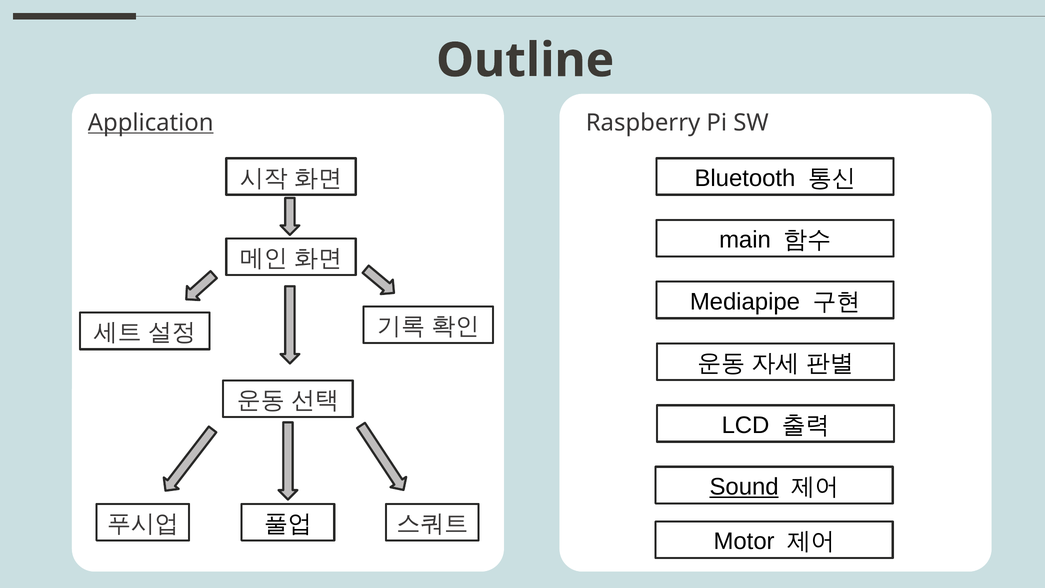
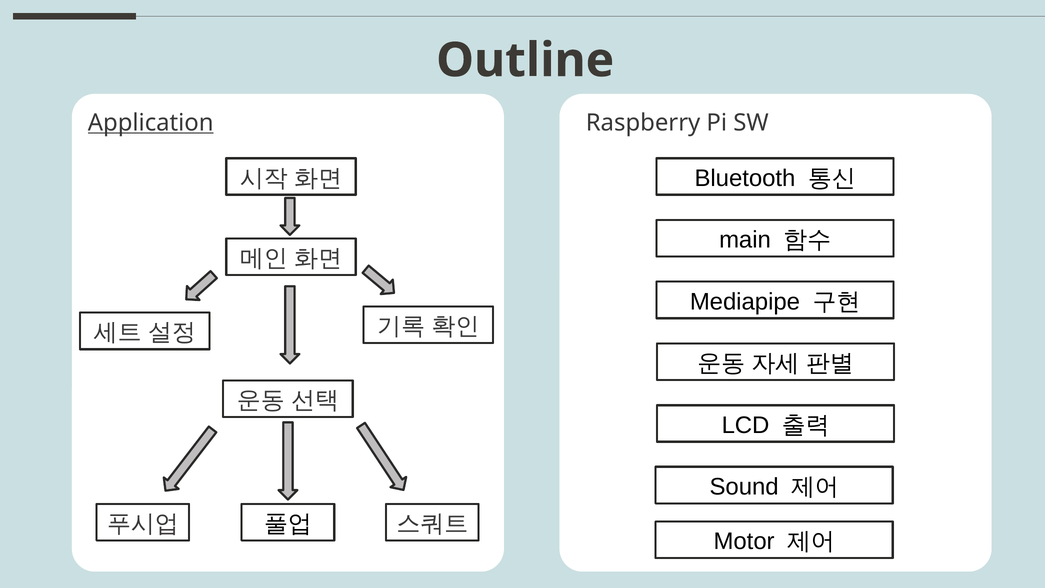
Sound underline: present -> none (744, 487)
